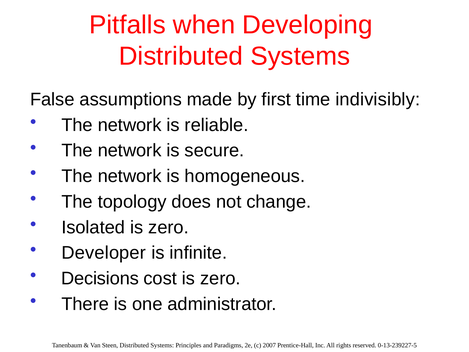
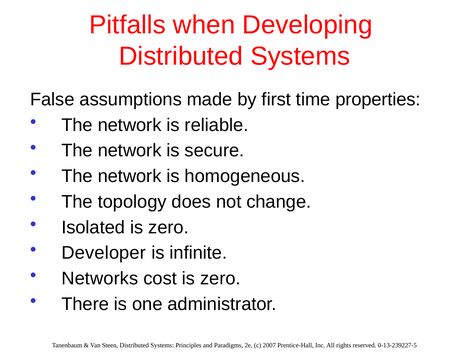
indivisibly: indivisibly -> properties (378, 99)
Decisions: Decisions -> Networks (100, 278)
